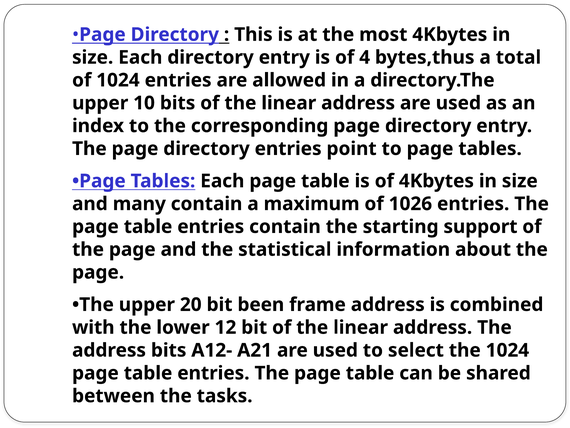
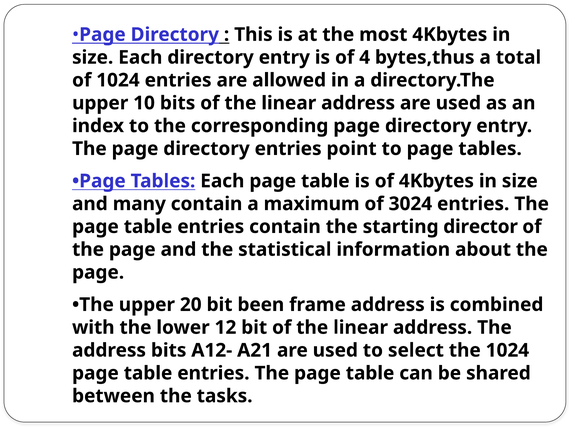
1026: 1026 -> 3024 (410, 204)
support: support -> director (481, 226)
